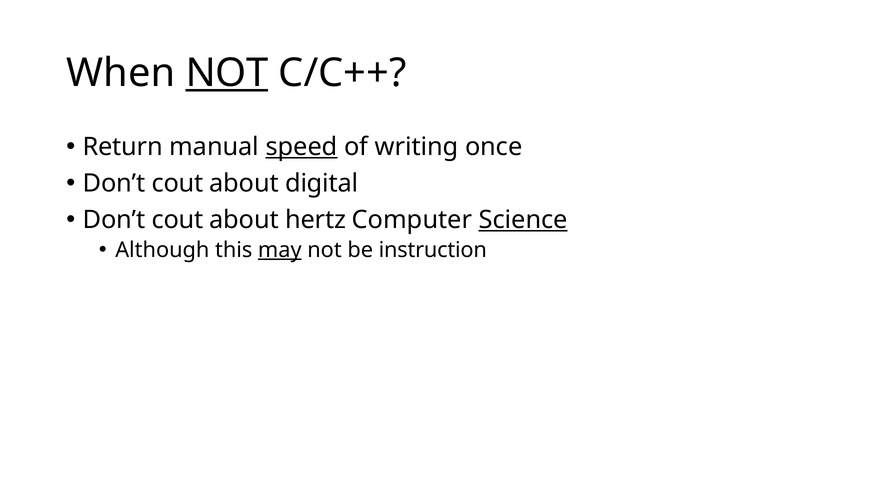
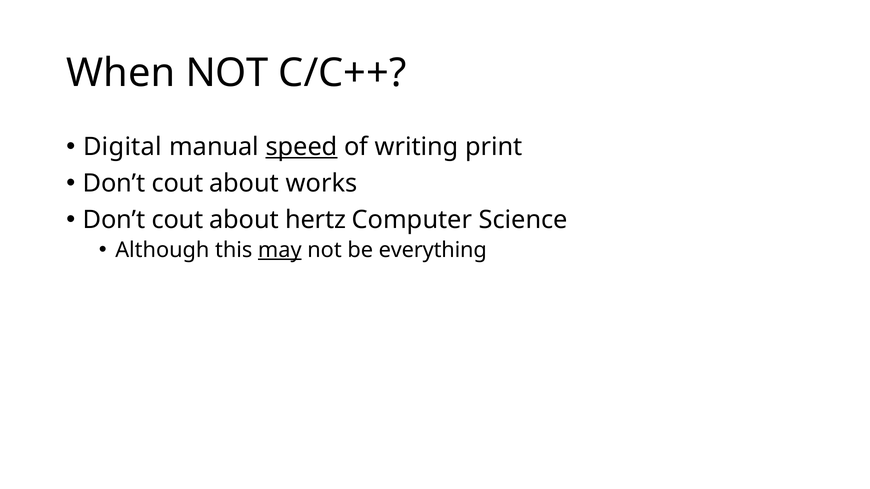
NOT underline: present -> none (227, 73)
Return: Return -> Digital (122, 147)
once: once -> print (494, 147)
digital: digital -> works (322, 184)
Science underline: present -> none (523, 220)
instruction: instruction -> everything (433, 250)
